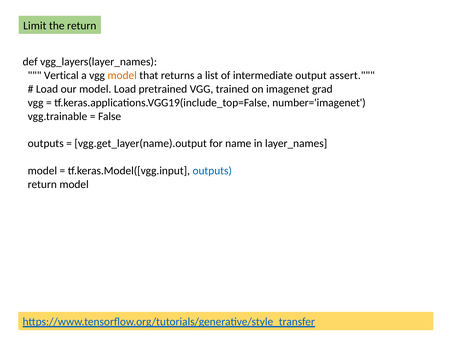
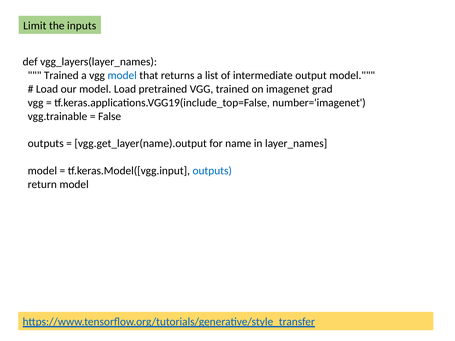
the return: return -> inputs (82, 26)
Vertical: Vertical -> Trained (61, 75)
model colour: orange -> blue (122, 75)
output assert: assert -> model (352, 75)
